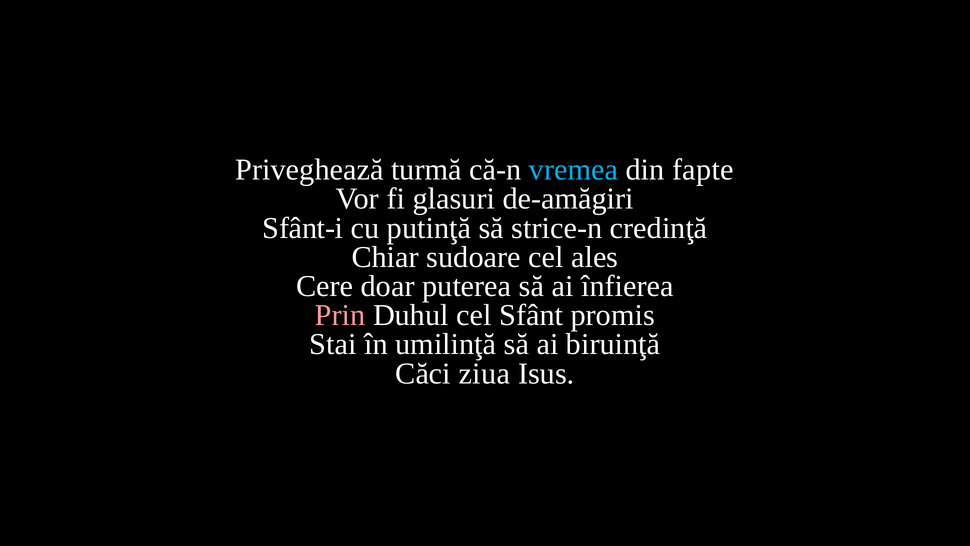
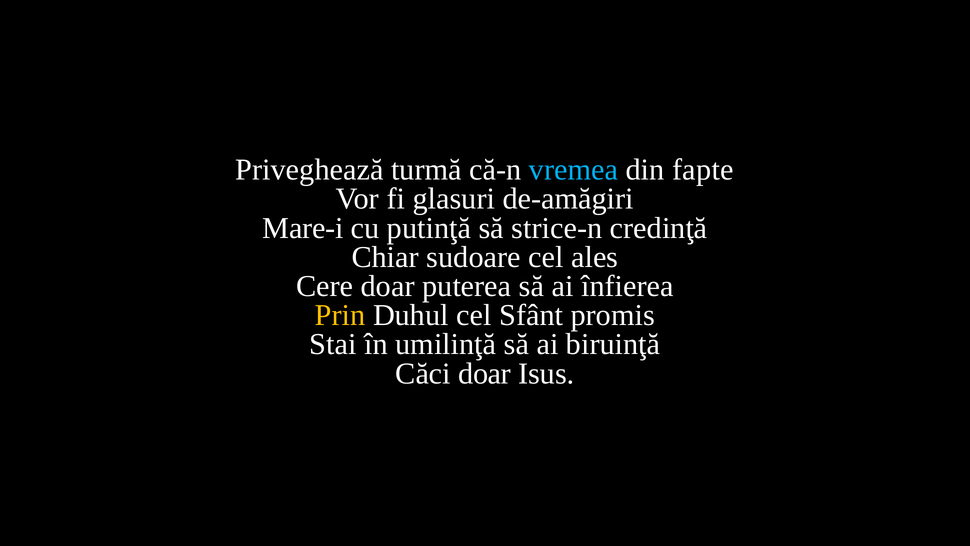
Sfânt-i: Sfânt-i -> Mare-i (303, 228)
Prin colour: pink -> yellow (340, 315)
Căci ziua: ziua -> doar (485, 373)
